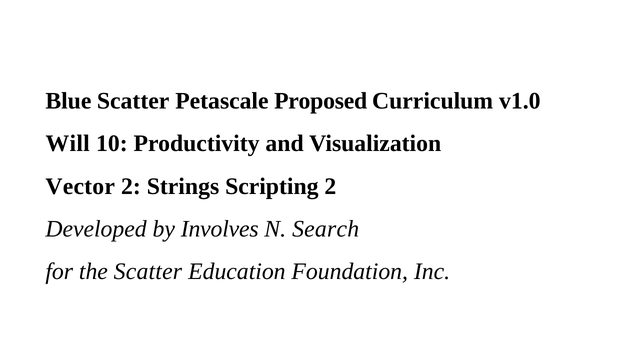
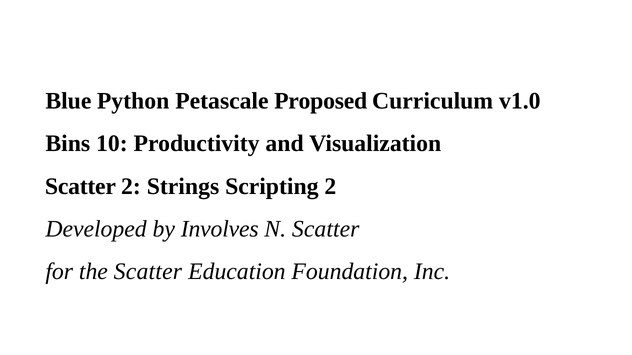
Blue Scatter: Scatter -> Python (133, 101)
Will: Will -> Bins (68, 144)
Vector: Vector -> Scatter (80, 187)
N Search: Search -> Scatter (326, 229)
